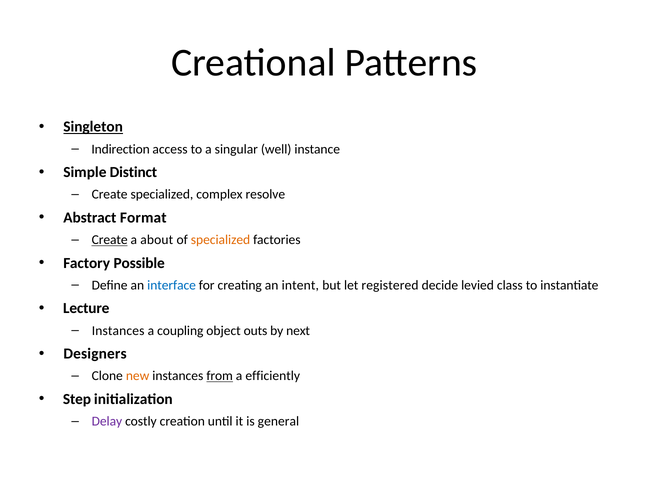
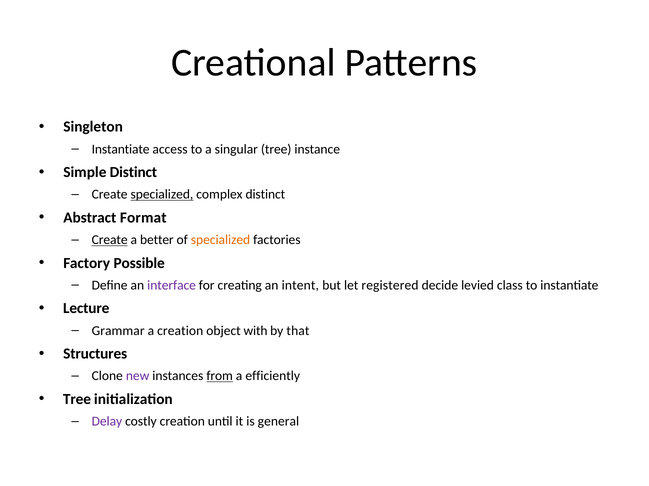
Singleton underline: present -> none (93, 127)
Indirection: Indirection -> Instantiate (121, 149)
singular well: well -> tree (276, 149)
specialized underline: none -> present (162, 195)
complex resolve: resolve -> distinct (265, 195)
about: about -> better (157, 240)
interface colour: blue -> purple (172, 286)
Instances: Instances -> Grammar (118, 331)
a coupling: coupling -> creation (180, 331)
outs: outs -> with (256, 331)
next: next -> that (298, 331)
Designers: Designers -> Structures (95, 354)
new colour: orange -> purple (138, 377)
Step: Step -> Tree (77, 400)
